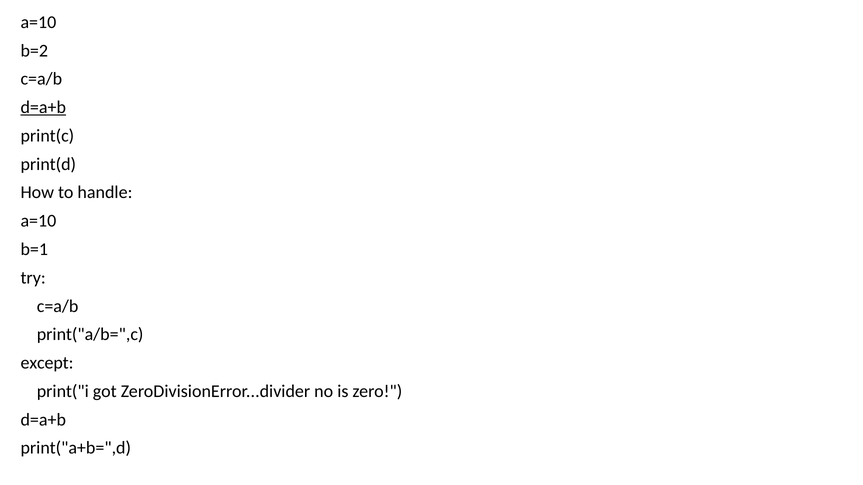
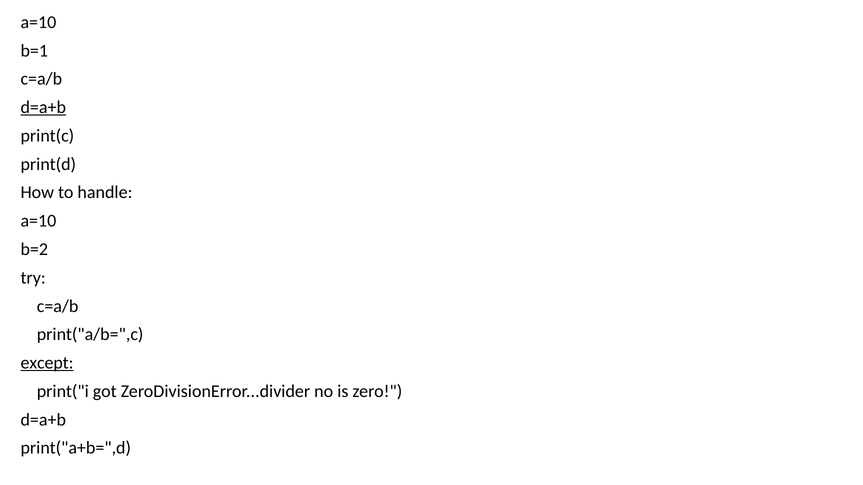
b=2: b=2 -> b=1 (34, 51)
b=1: b=1 -> b=2 (34, 250)
except underline: none -> present (47, 363)
